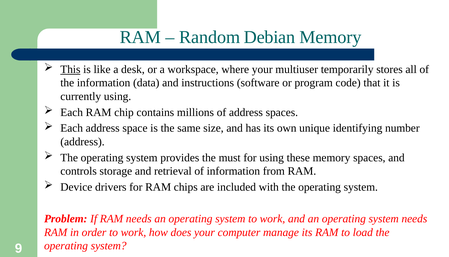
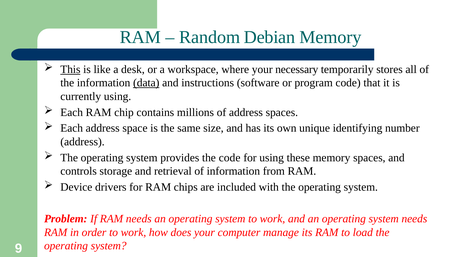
multiuser: multiuser -> necessary (297, 69)
data underline: none -> present (146, 83)
the must: must -> code (230, 157)
